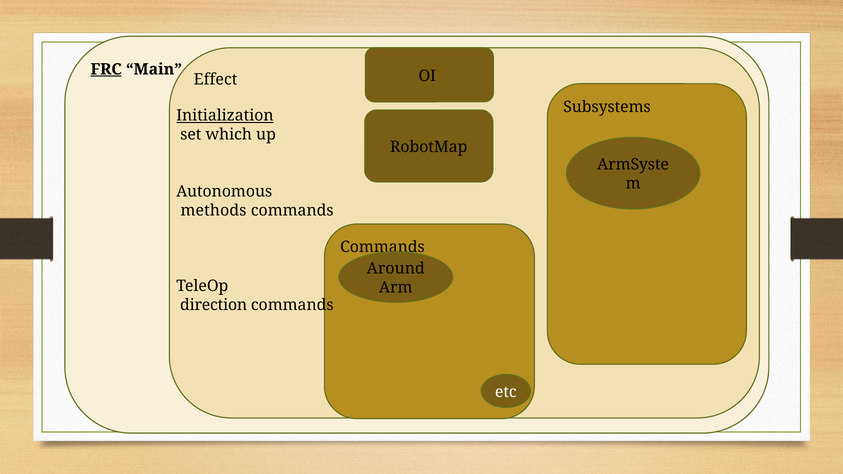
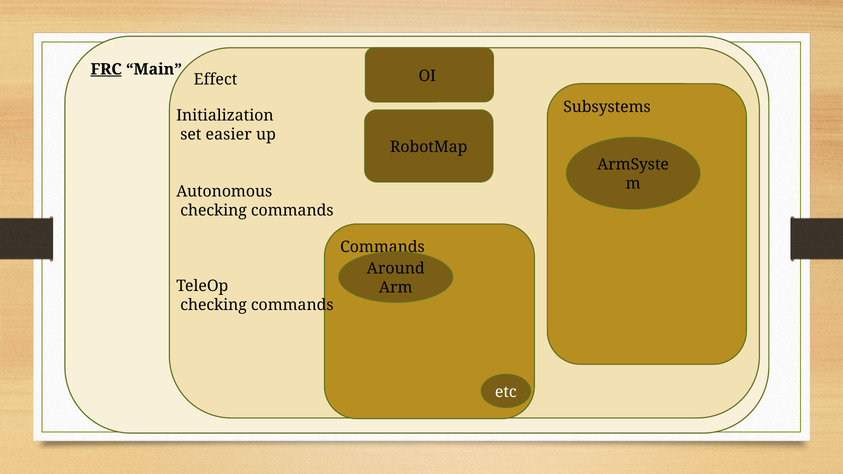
Initialization underline: present -> none (225, 116)
which: which -> easier (229, 135)
methods: methods -> checking (214, 210)
direction: direction -> checking (214, 305)
